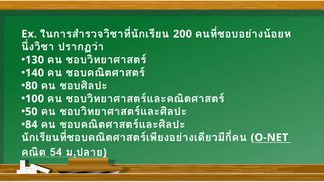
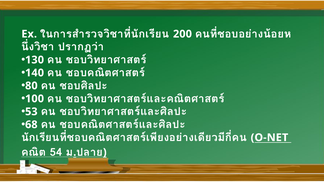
50: 50 -> 53 (31, 112)
84: 84 -> 68 (31, 125)
